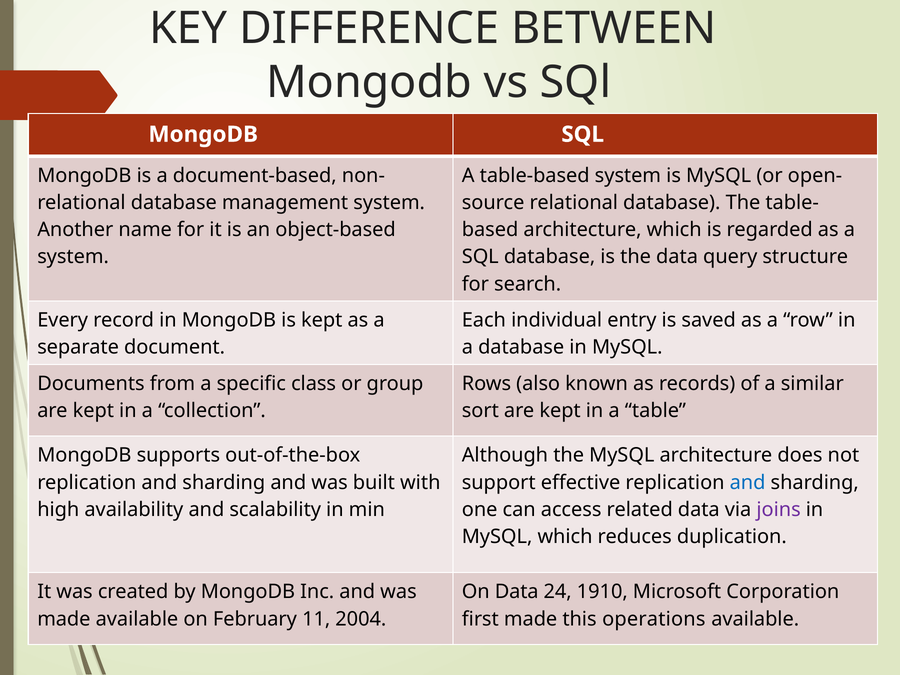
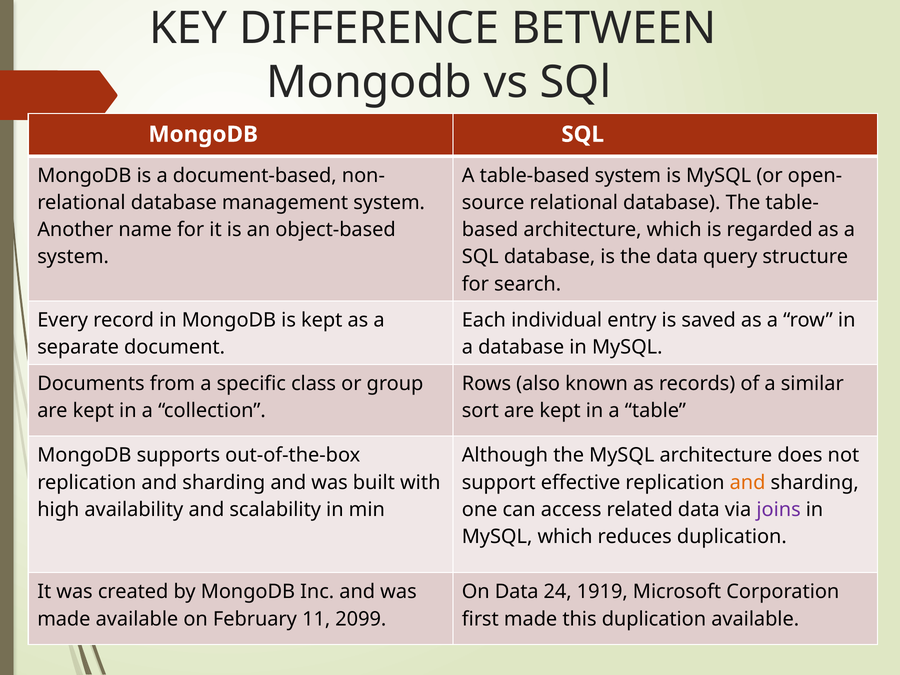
and colour: blue -> orange (748, 482)
1910: 1910 -> 1919 (602, 592)
2004: 2004 -> 2099 (361, 619)
this operations: operations -> duplication (654, 619)
